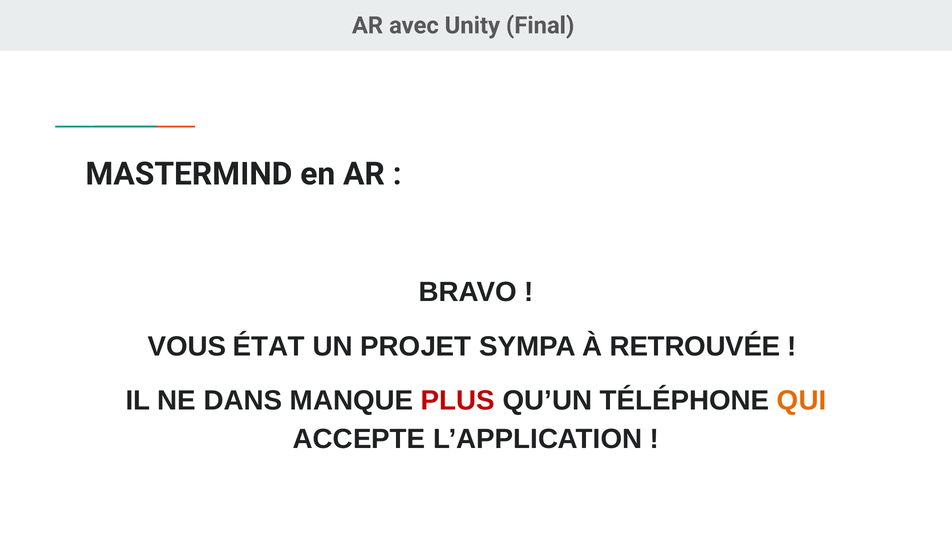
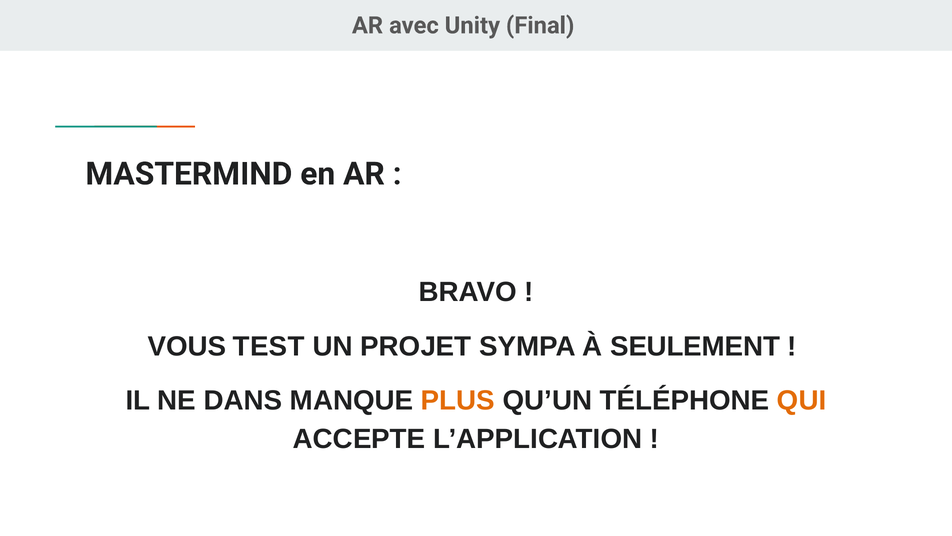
ÉTAT: ÉTAT -> TEST (269, 346)
RETROUVÉE: RETROUVÉE -> SEULEMENT (695, 346)
PLUS colour: red -> orange (458, 400)
